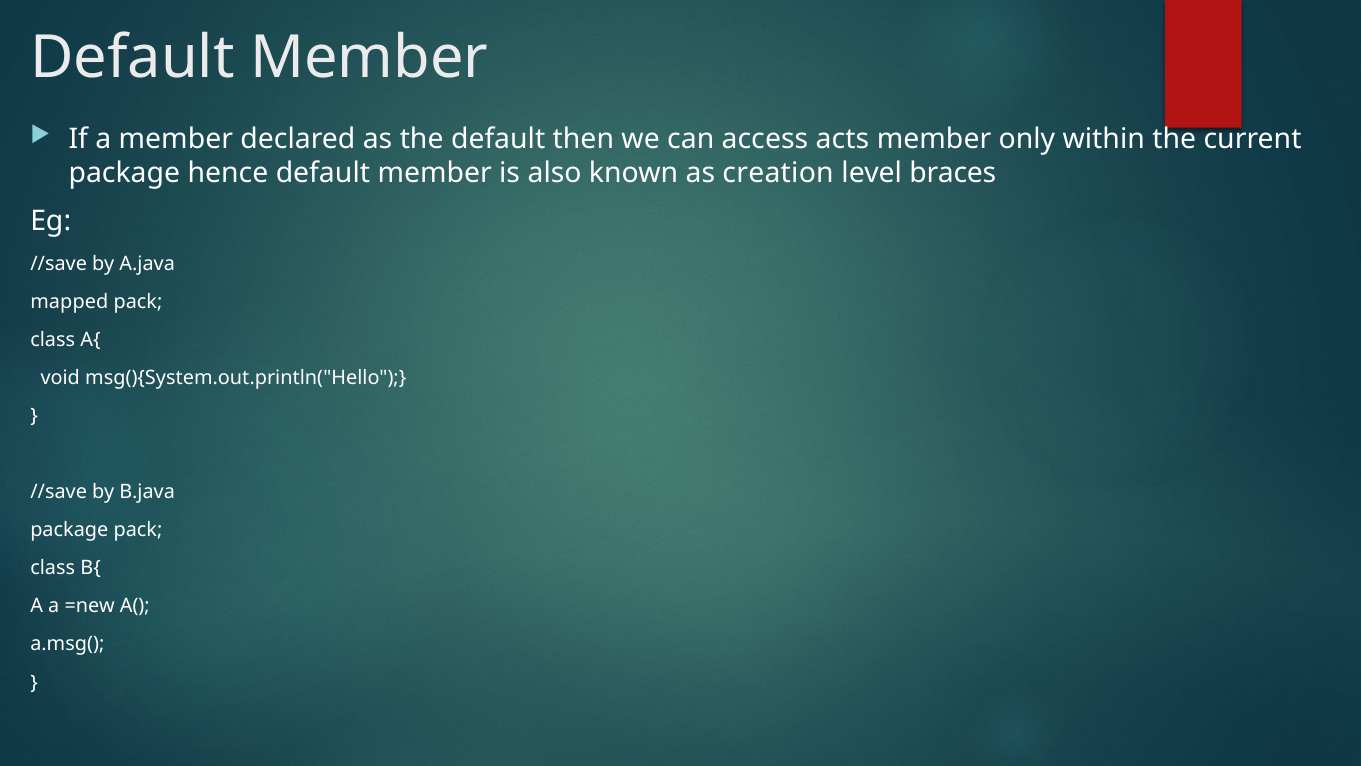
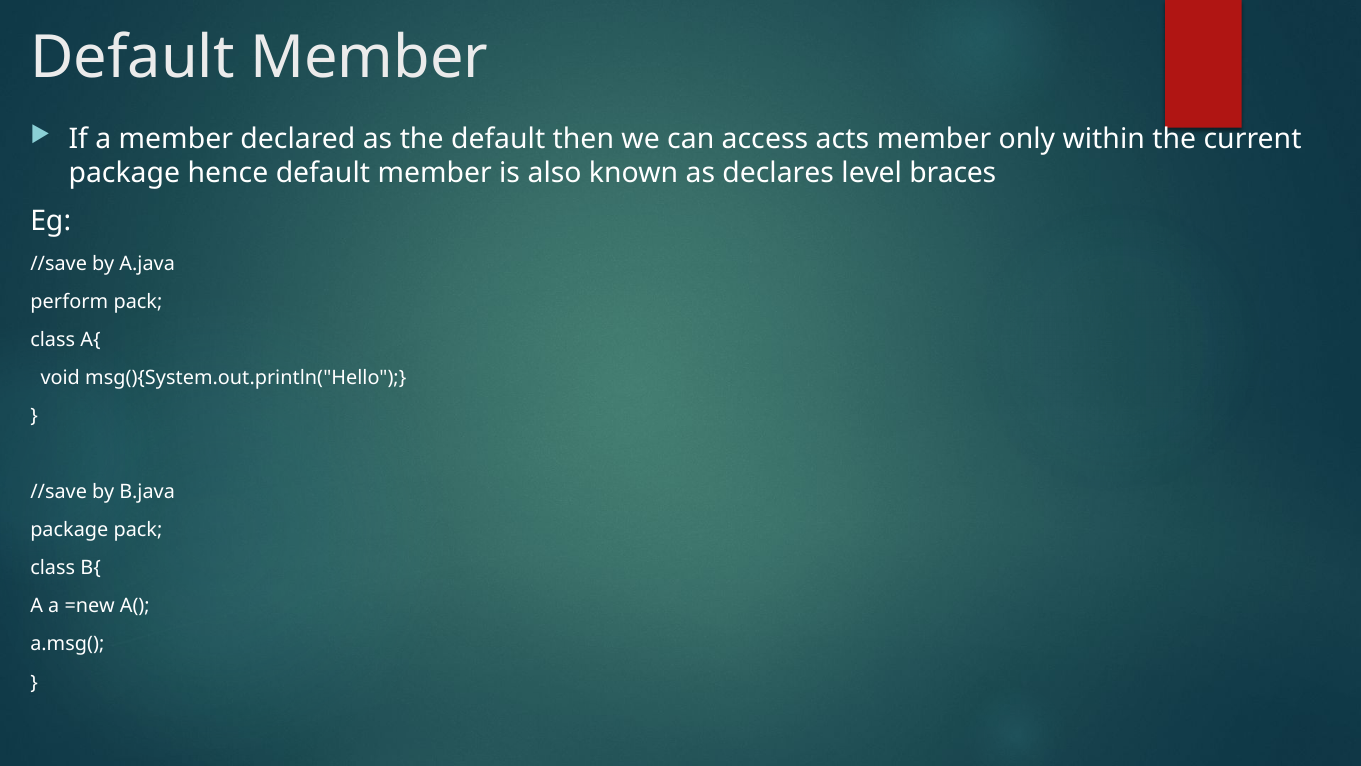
creation: creation -> declares (778, 173)
mapped: mapped -> perform (69, 302)
